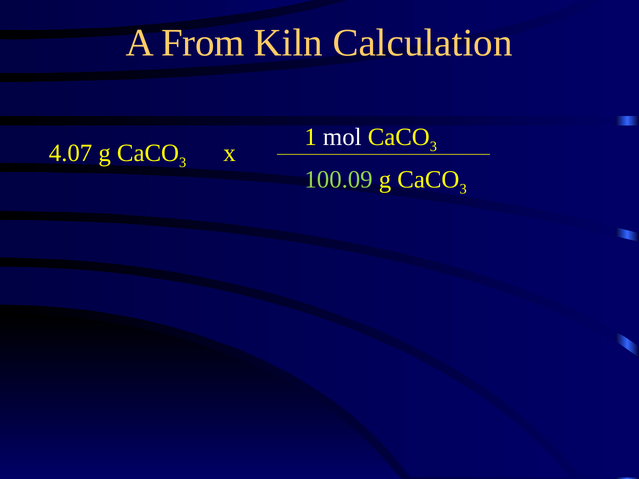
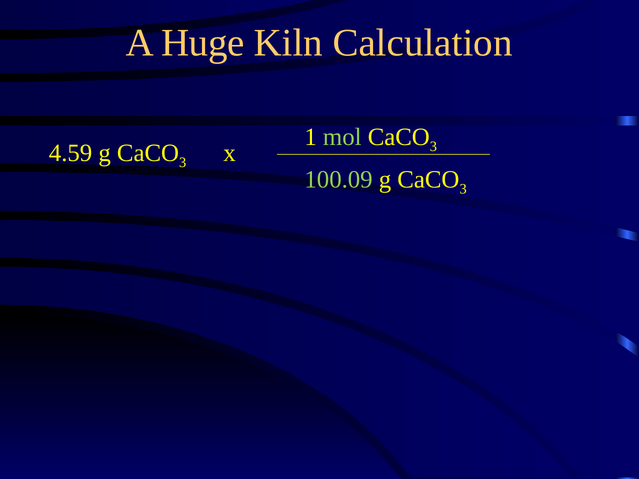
From: From -> Huge (203, 43)
mol colour: white -> light green (342, 137)
4.07: 4.07 -> 4.59 (71, 153)
